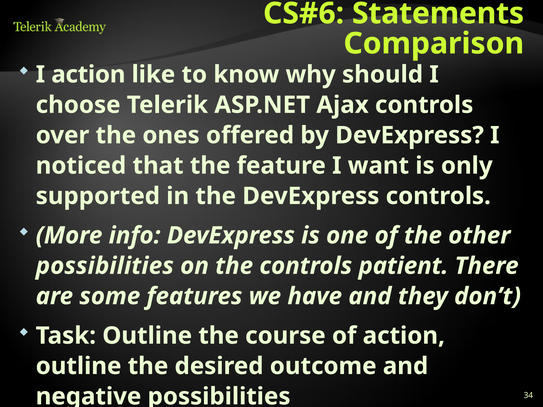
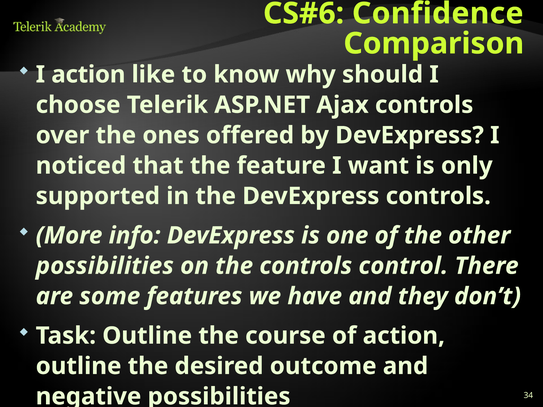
Statements: Statements -> Confidence (438, 13)
patient: patient -> control (403, 266)
